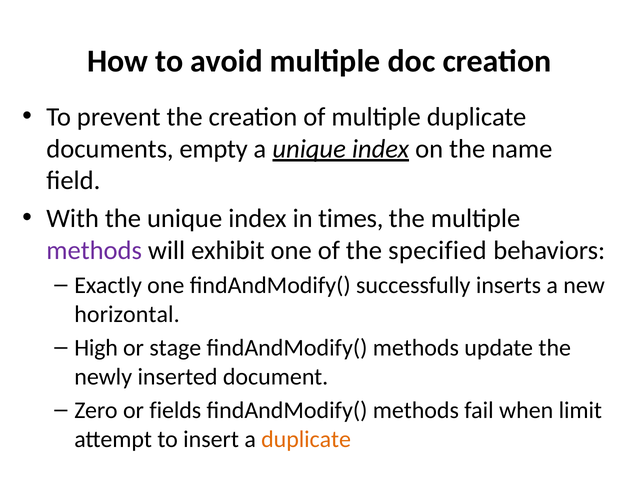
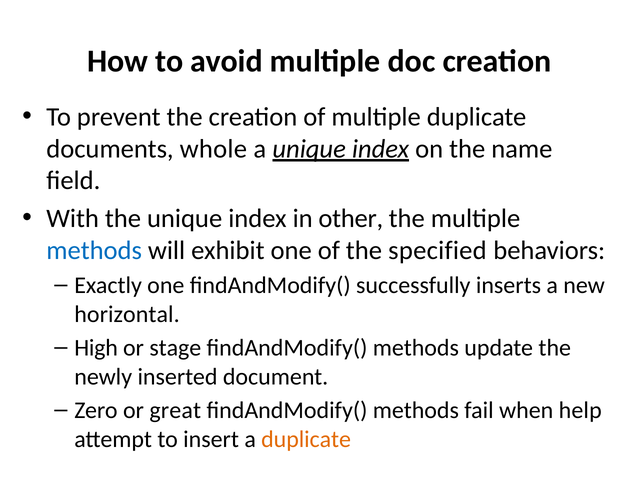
empty: empty -> whole (213, 149)
times: times -> other (351, 218)
methods colour: purple -> blue (94, 250)
fields: fields -> great (175, 411)
limit: limit -> help (580, 411)
